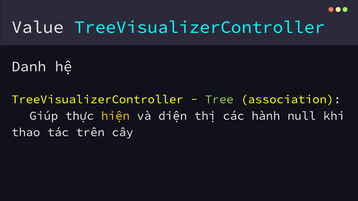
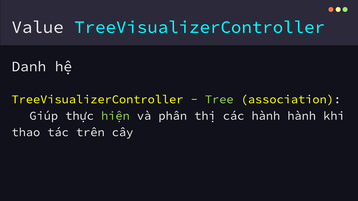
hiện colour: yellow -> light green (115, 116)
diện: diện -> phân (173, 116)
hành null: null -> hành (302, 116)
